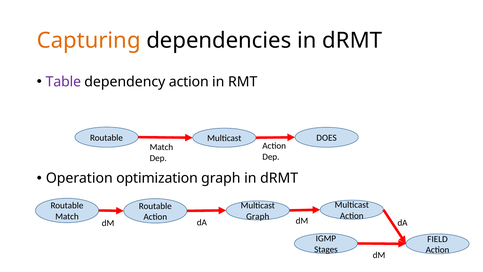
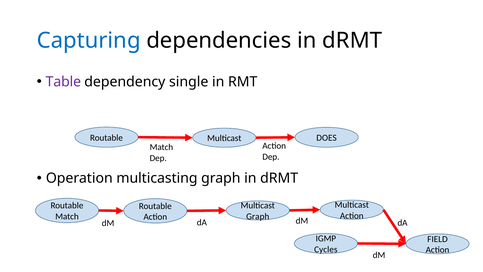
Capturing colour: orange -> blue (89, 41)
dependency action: action -> single (189, 82)
optimization: optimization -> multicasting (157, 178)
Stages: Stages -> Cycles (326, 249)
